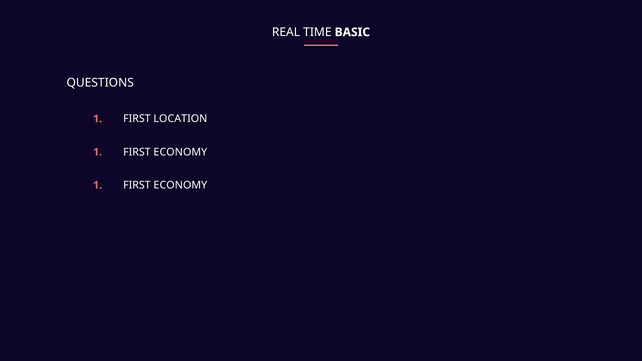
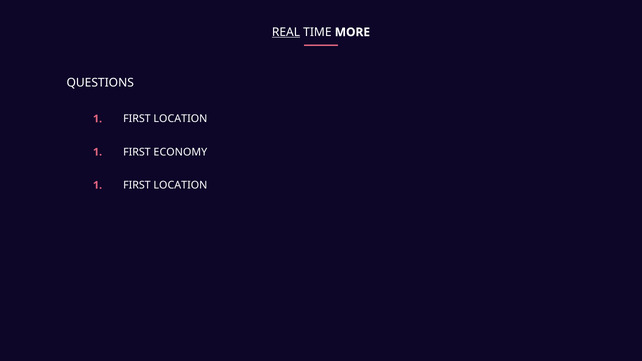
REAL underline: none -> present (286, 32)
BASIC: BASIC -> MORE (352, 32)
ECONOMY: ECONOMY -> LOCATION (180, 185)
